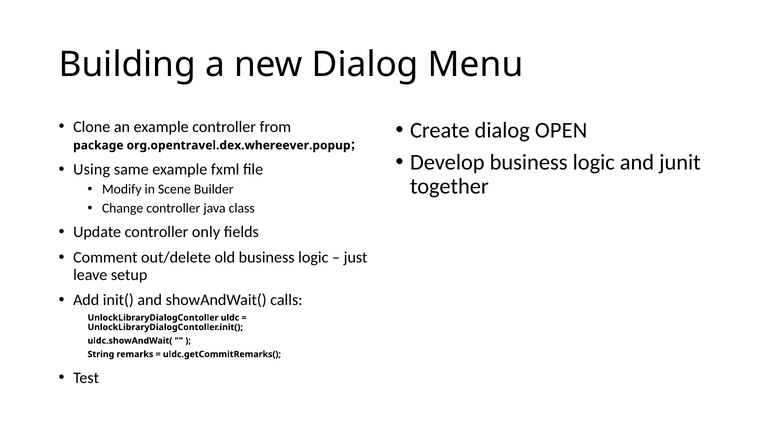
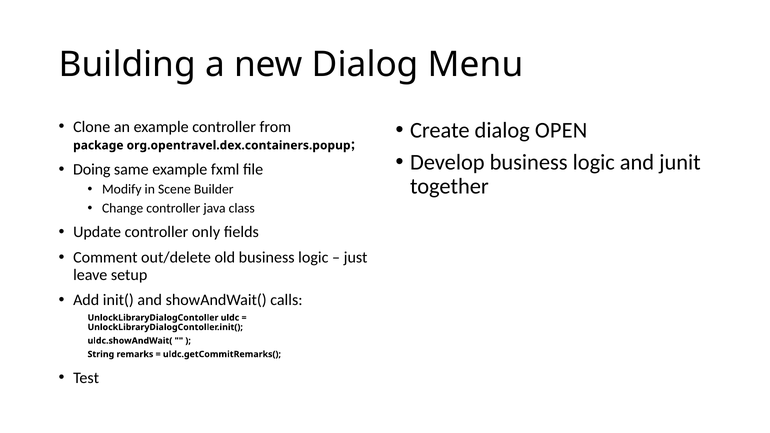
org.opentravel.dex.whereever.popup: org.opentravel.dex.whereever.popup -> org.opentravel.dex.containers.popup (239, 145)
Using: Using -> Doing (92, 169)
